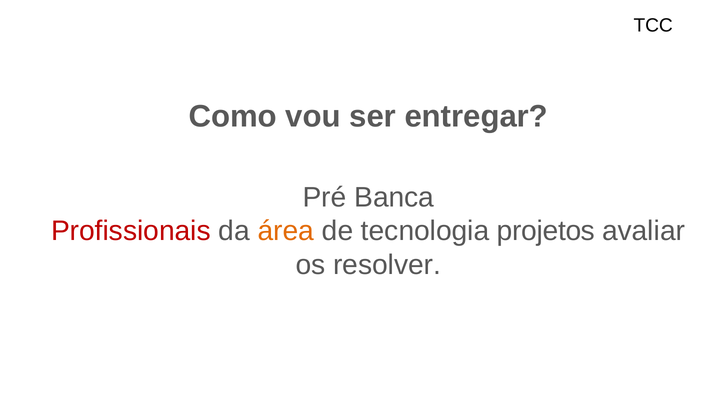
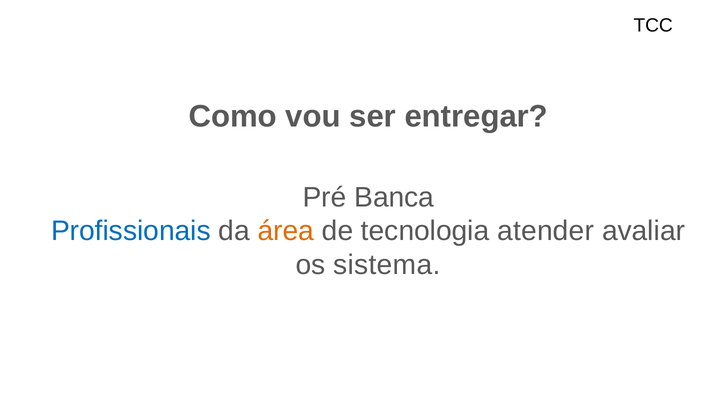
Profissionais colour: red -> blue (131, 231)
projetos: projetos -> atender (546, 231)
resolver: resolver -> sistema (387, 265)
